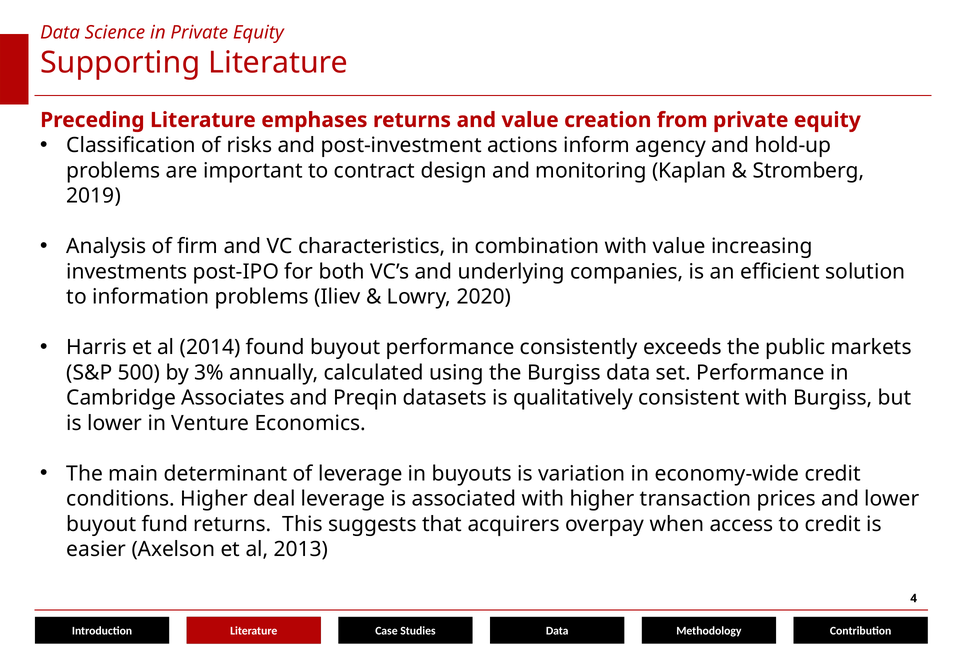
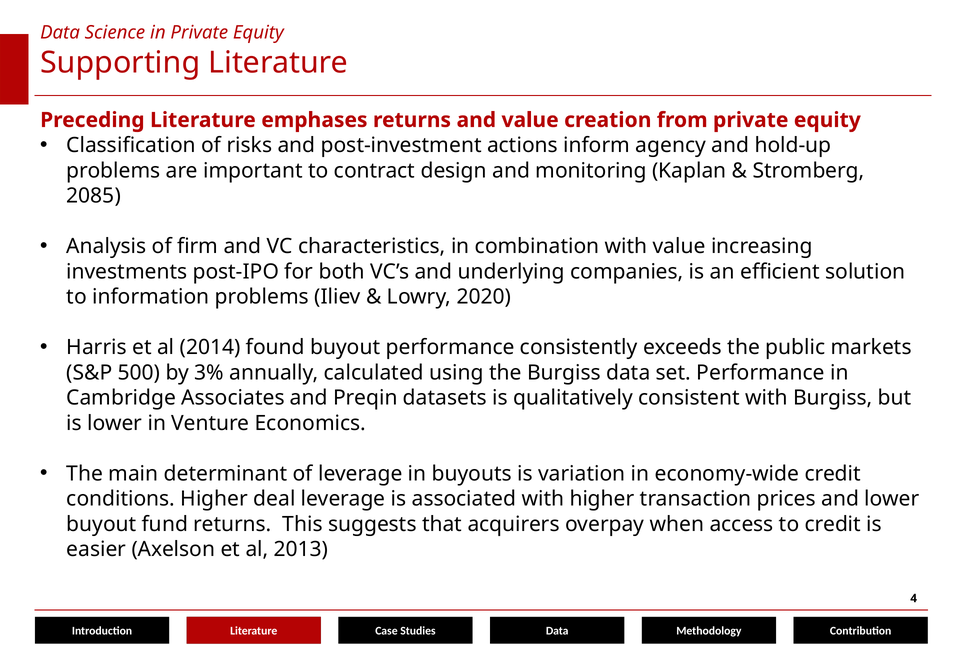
2019: 2019 -> 2085 (94, 196)
